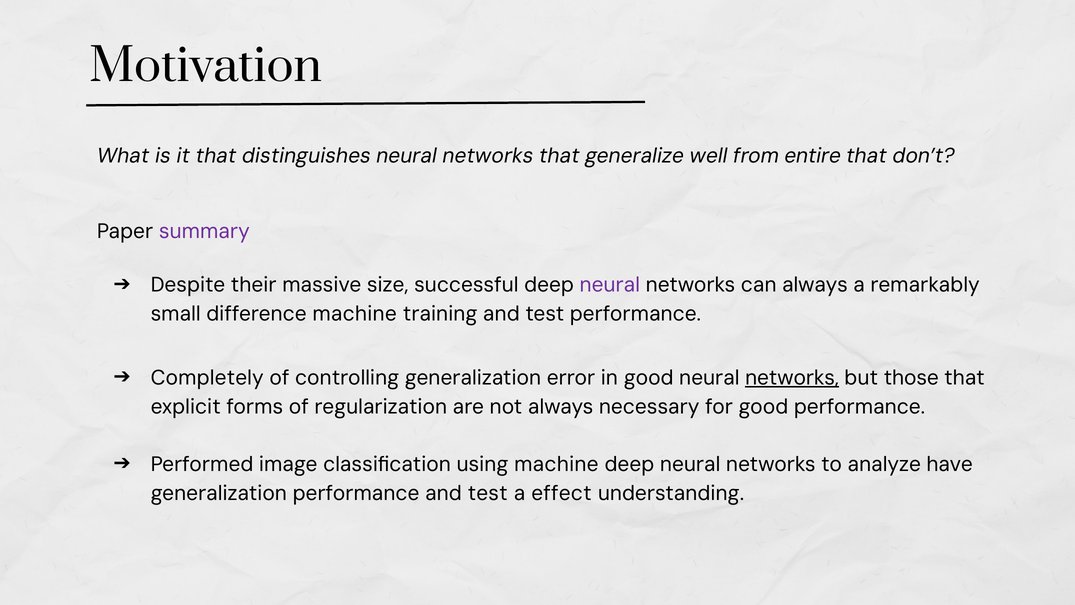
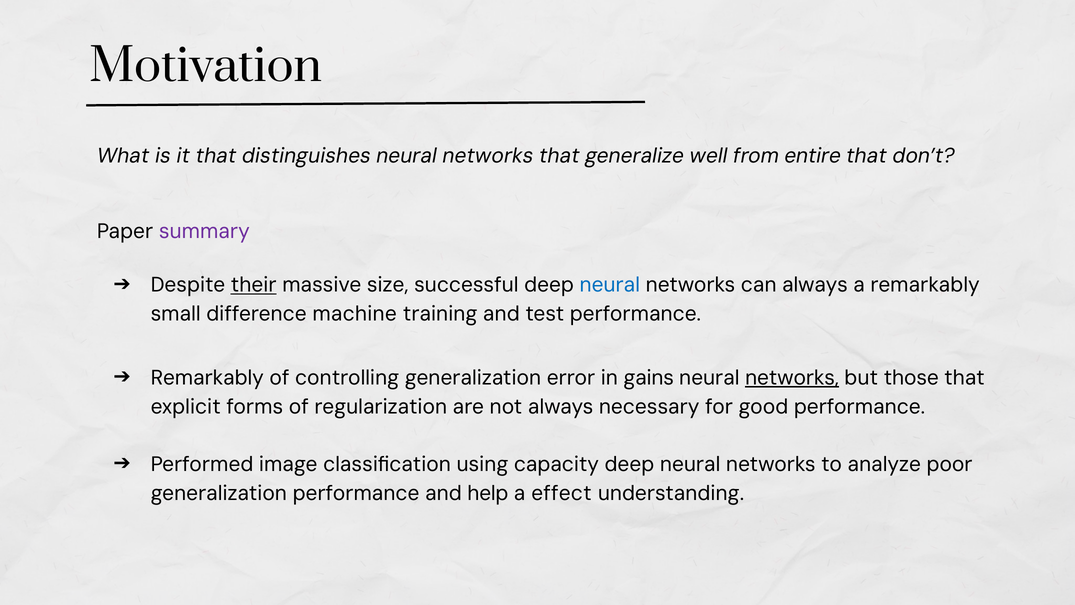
their underline: none -> present (254, 285)
neural colour: purple -> blue (610, 285)
Completely: Completely -> Remarkably (207, 378)
in good: good -> gains (649, 378)
using machine: machine -> capacity (556, 464)
have: have -> poor (950, 464)
performance and test: test -> help (488, 493)
